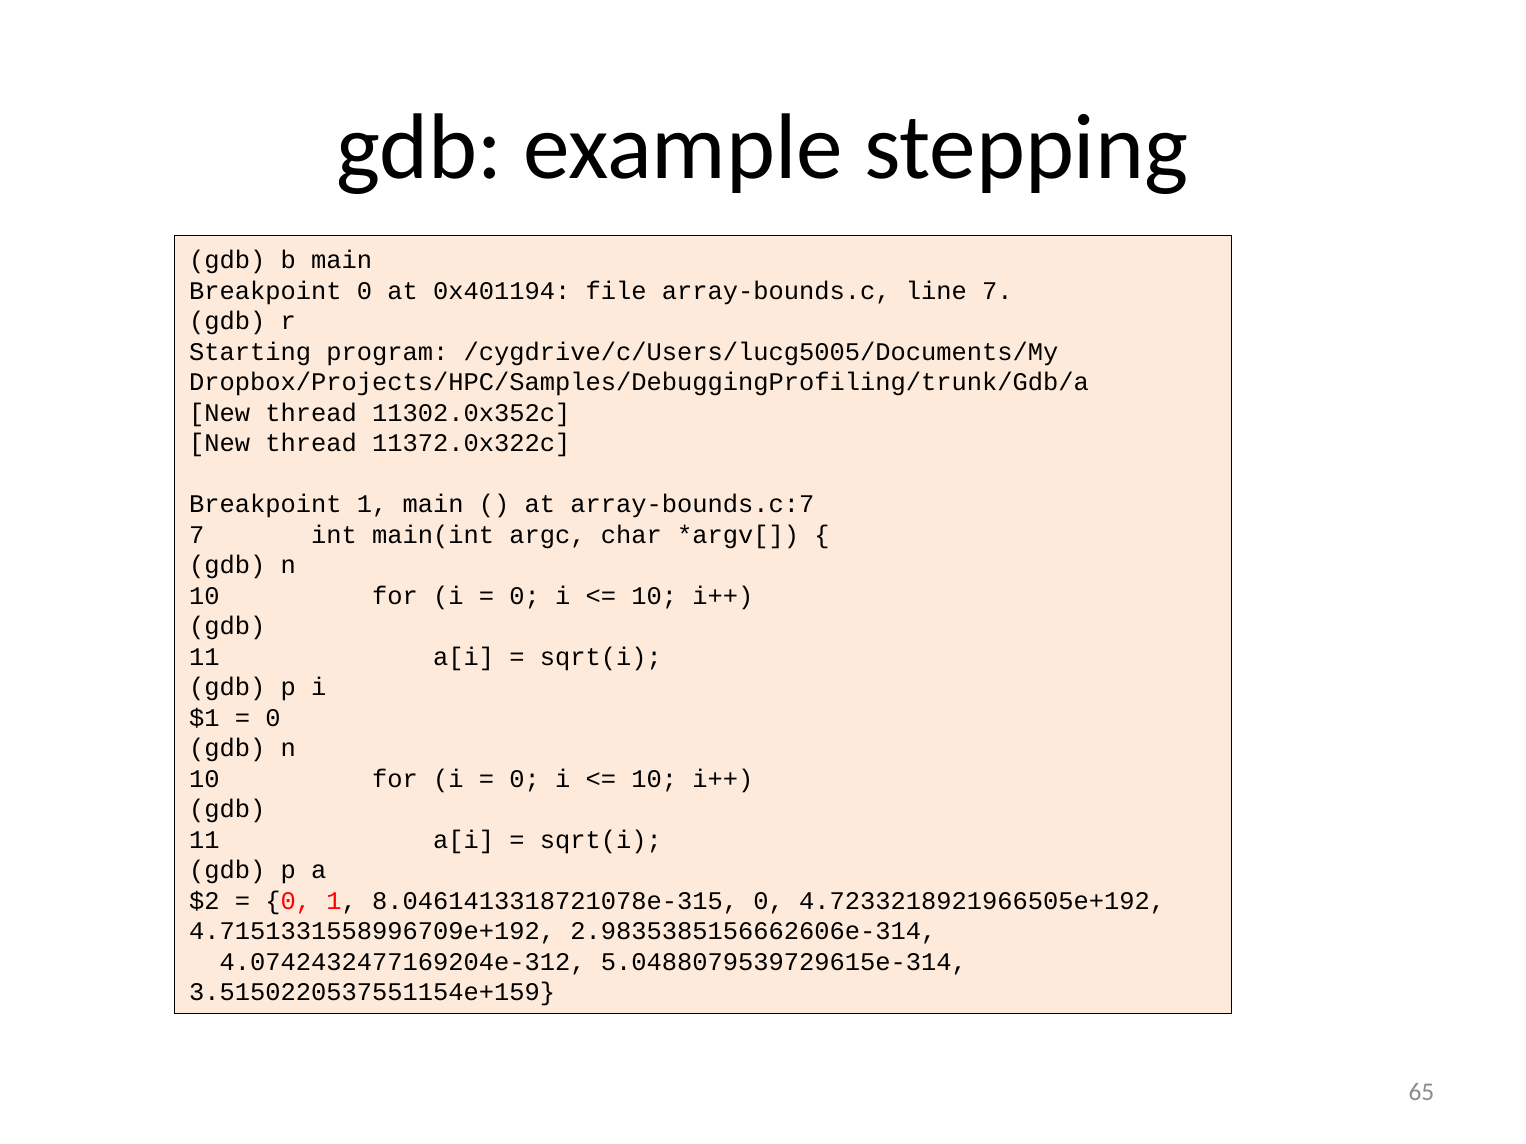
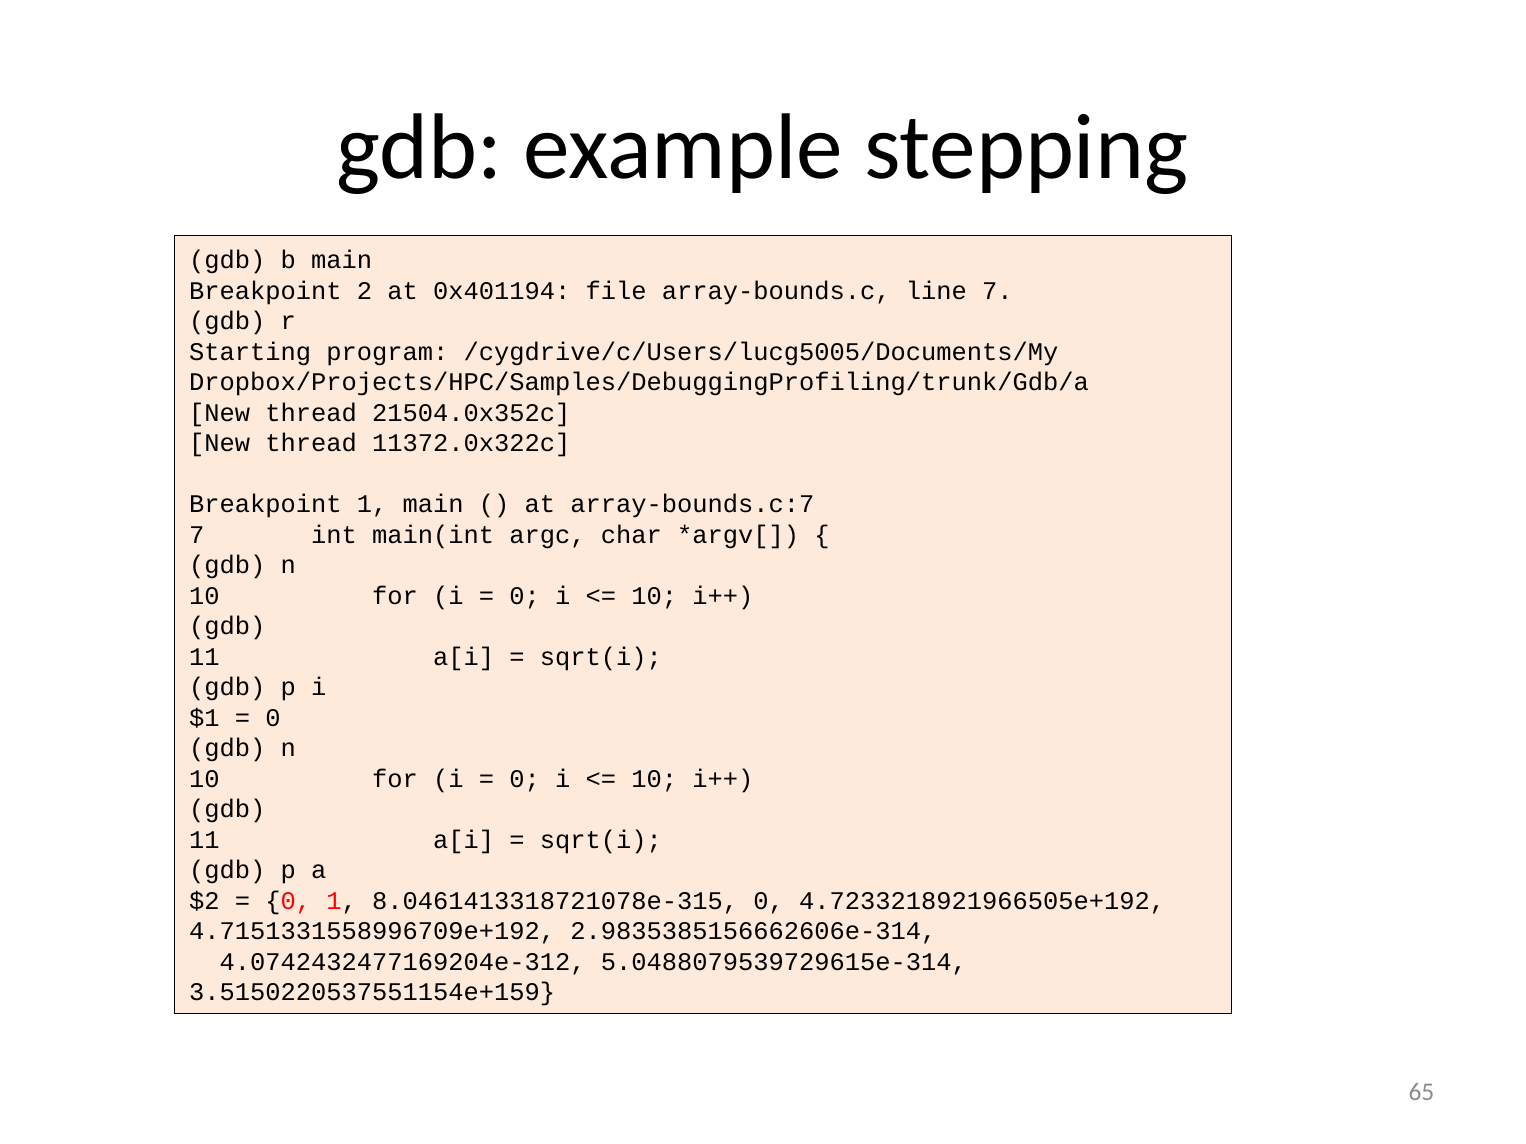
Breakpoint 0: 0 -> 2 (364, 291)
11302.0x352c: 11302.0x352c -> 21504.0x352c (471, 413)
